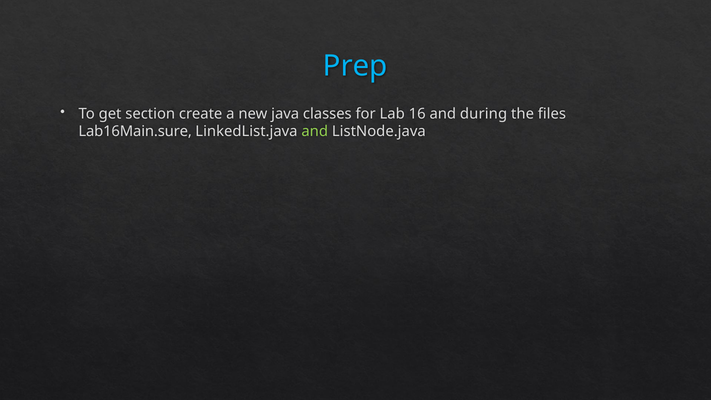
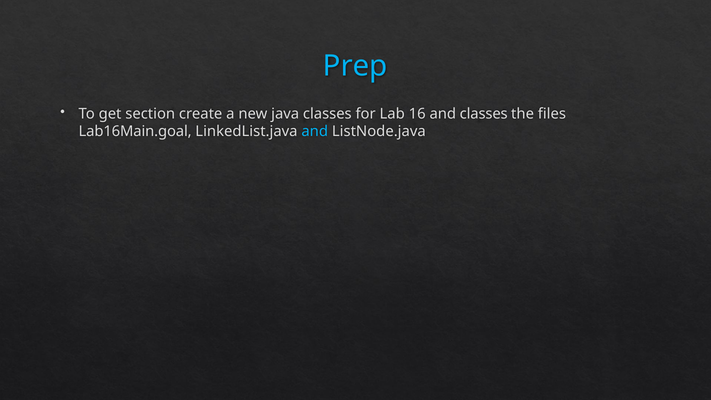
and during: during -> classes (484, 114)
Lab16Main.sure: Lab16Main.sure -> Lab16Main.goal (135, 131)
and colour: light green -> light blue (315, 131)
